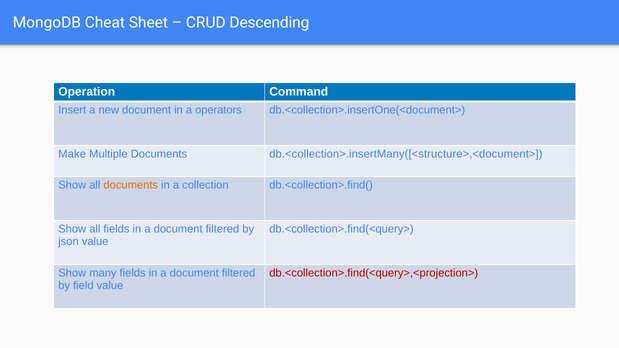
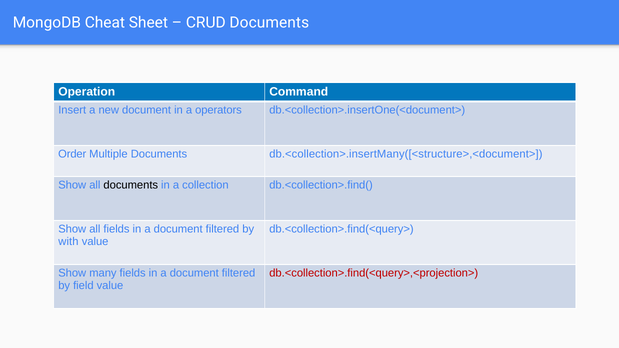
CRUD Descending: Descending -> Documents (269, 23)
Make: Make -> Order (72, 154)
documents colour: orange -> black (131, 185)
json: json -> with (68, 242)
